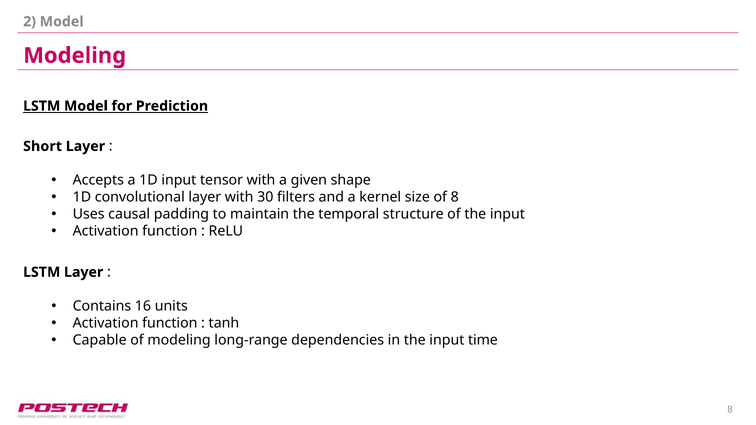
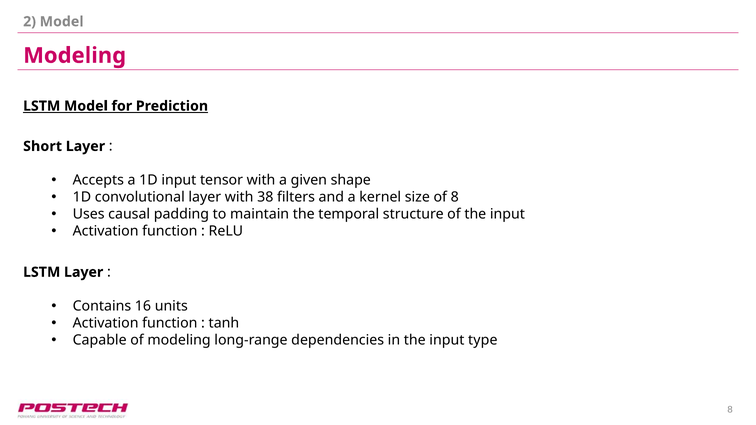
30: 30 -> 38 (265, 197)
time: time -> type (483, 340)
